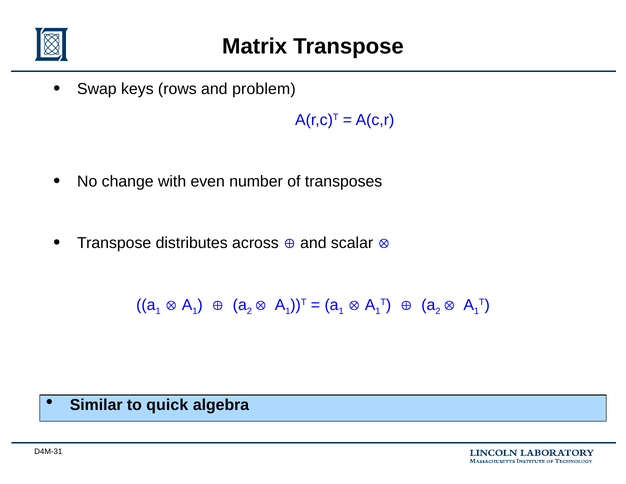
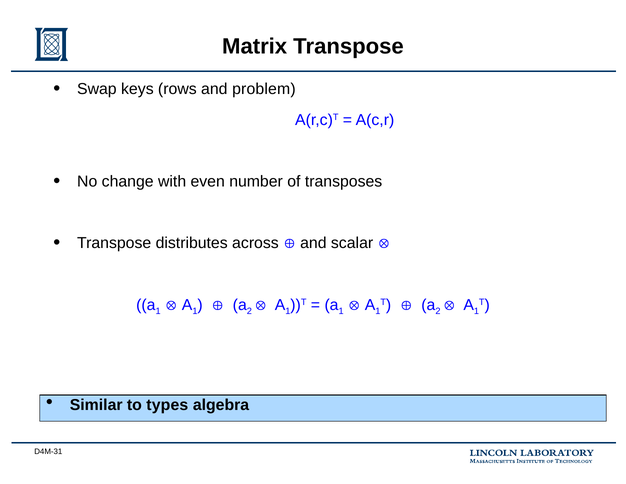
quick: quick -> types (167, 405)
